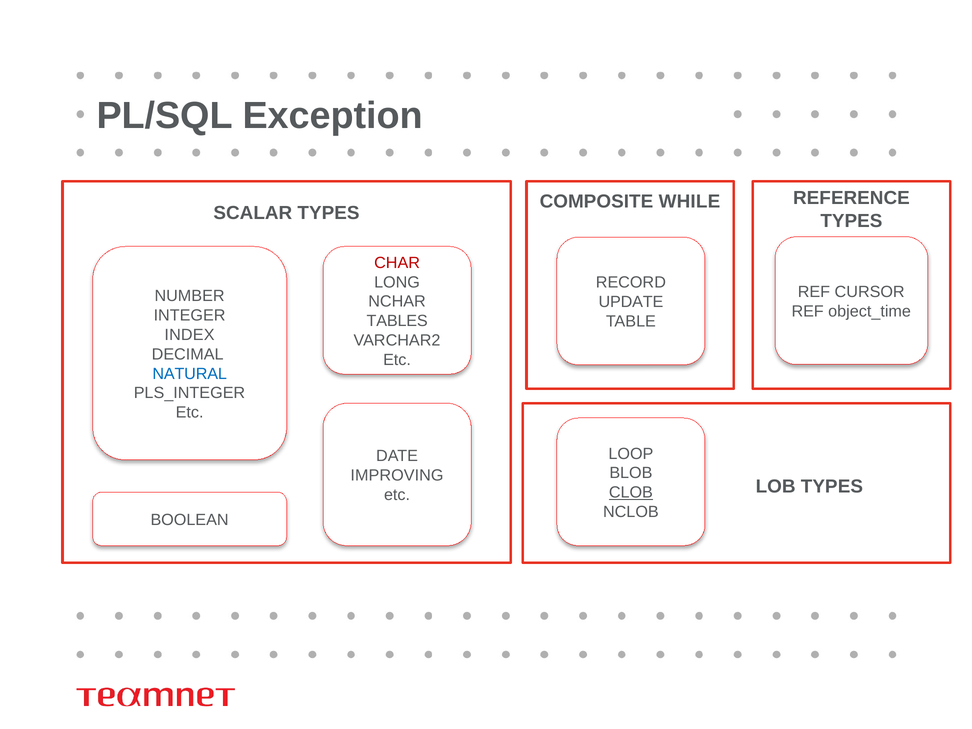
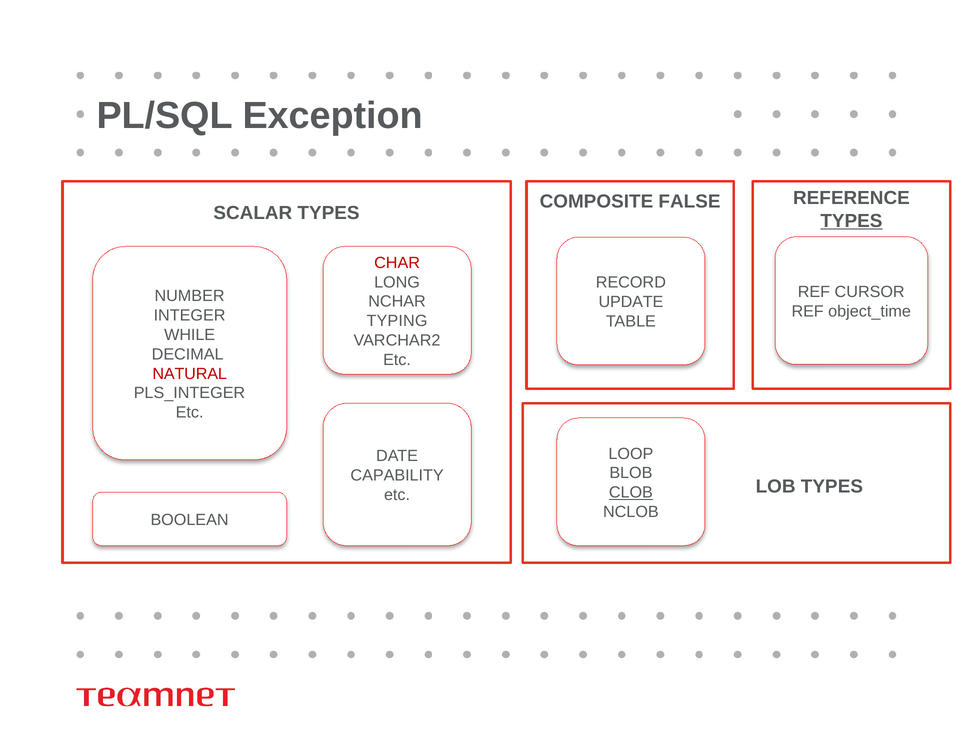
WHILE: WHILE -> FALSE (690, 201)
TYPES underline: none -> present (851, 221)
TABLES: TABLES -> TYPING (397, 321)
INDEX: INDEX -> WHILE (190, 335)
NATURAL colour: blue -> red (190, 374)
IMPROVING: IMPROVING -> CAPABILITY (397, 476)
